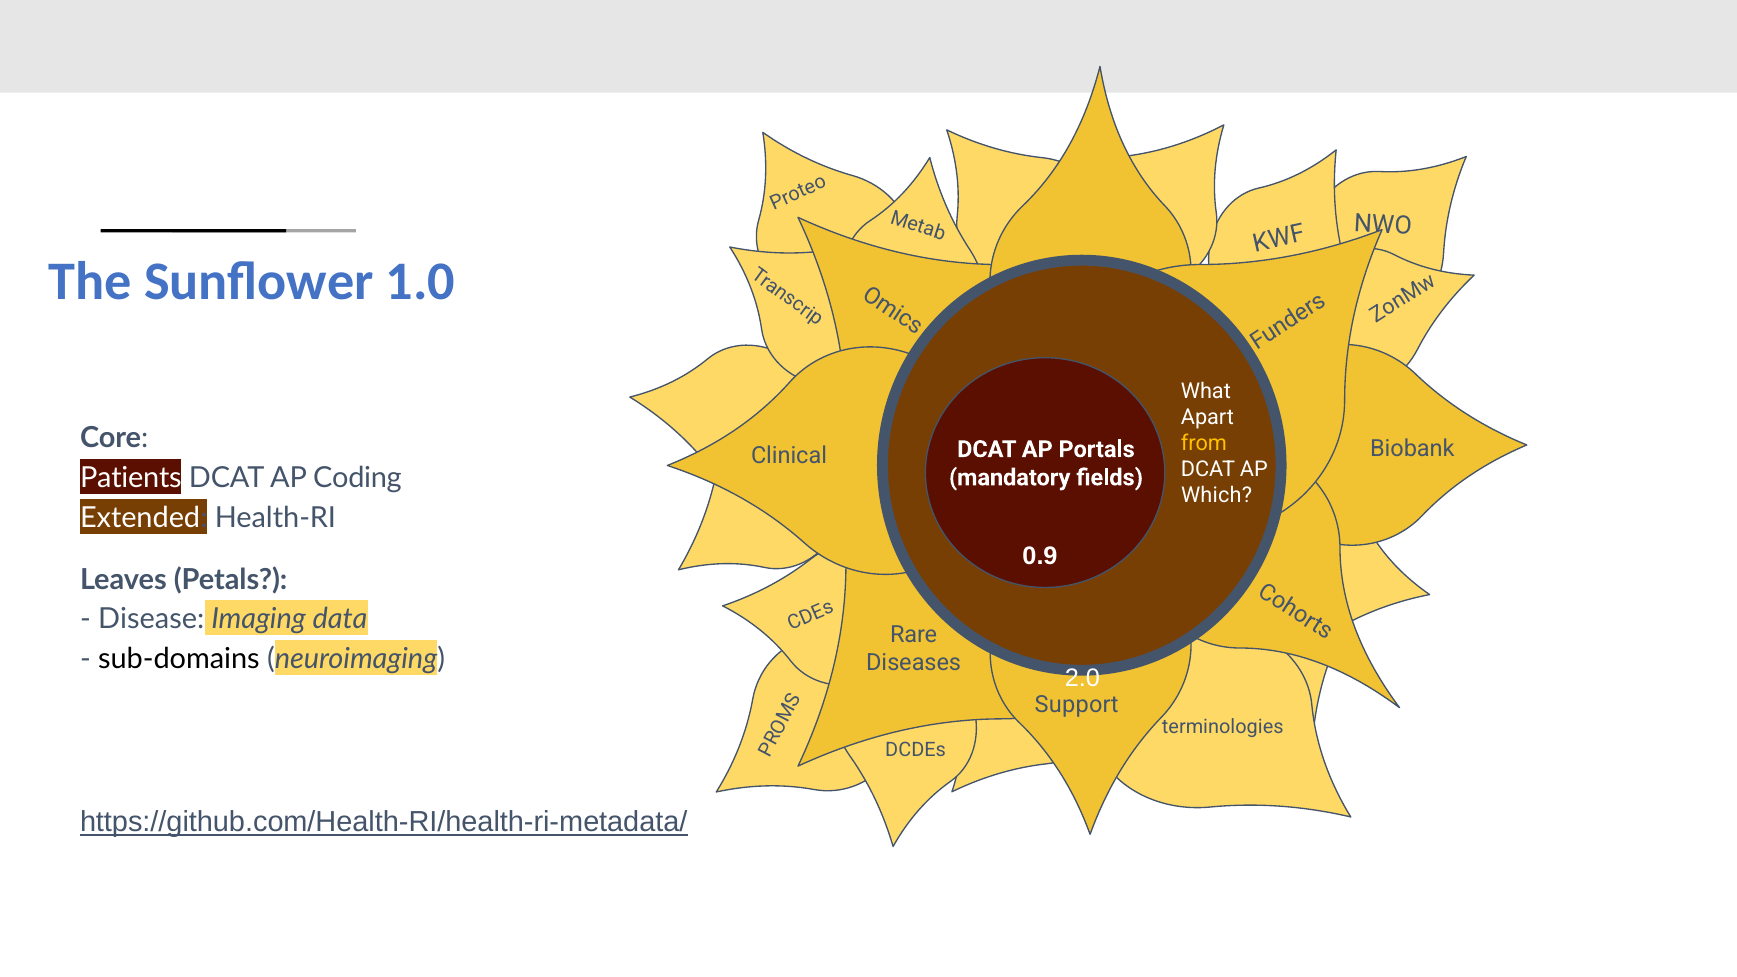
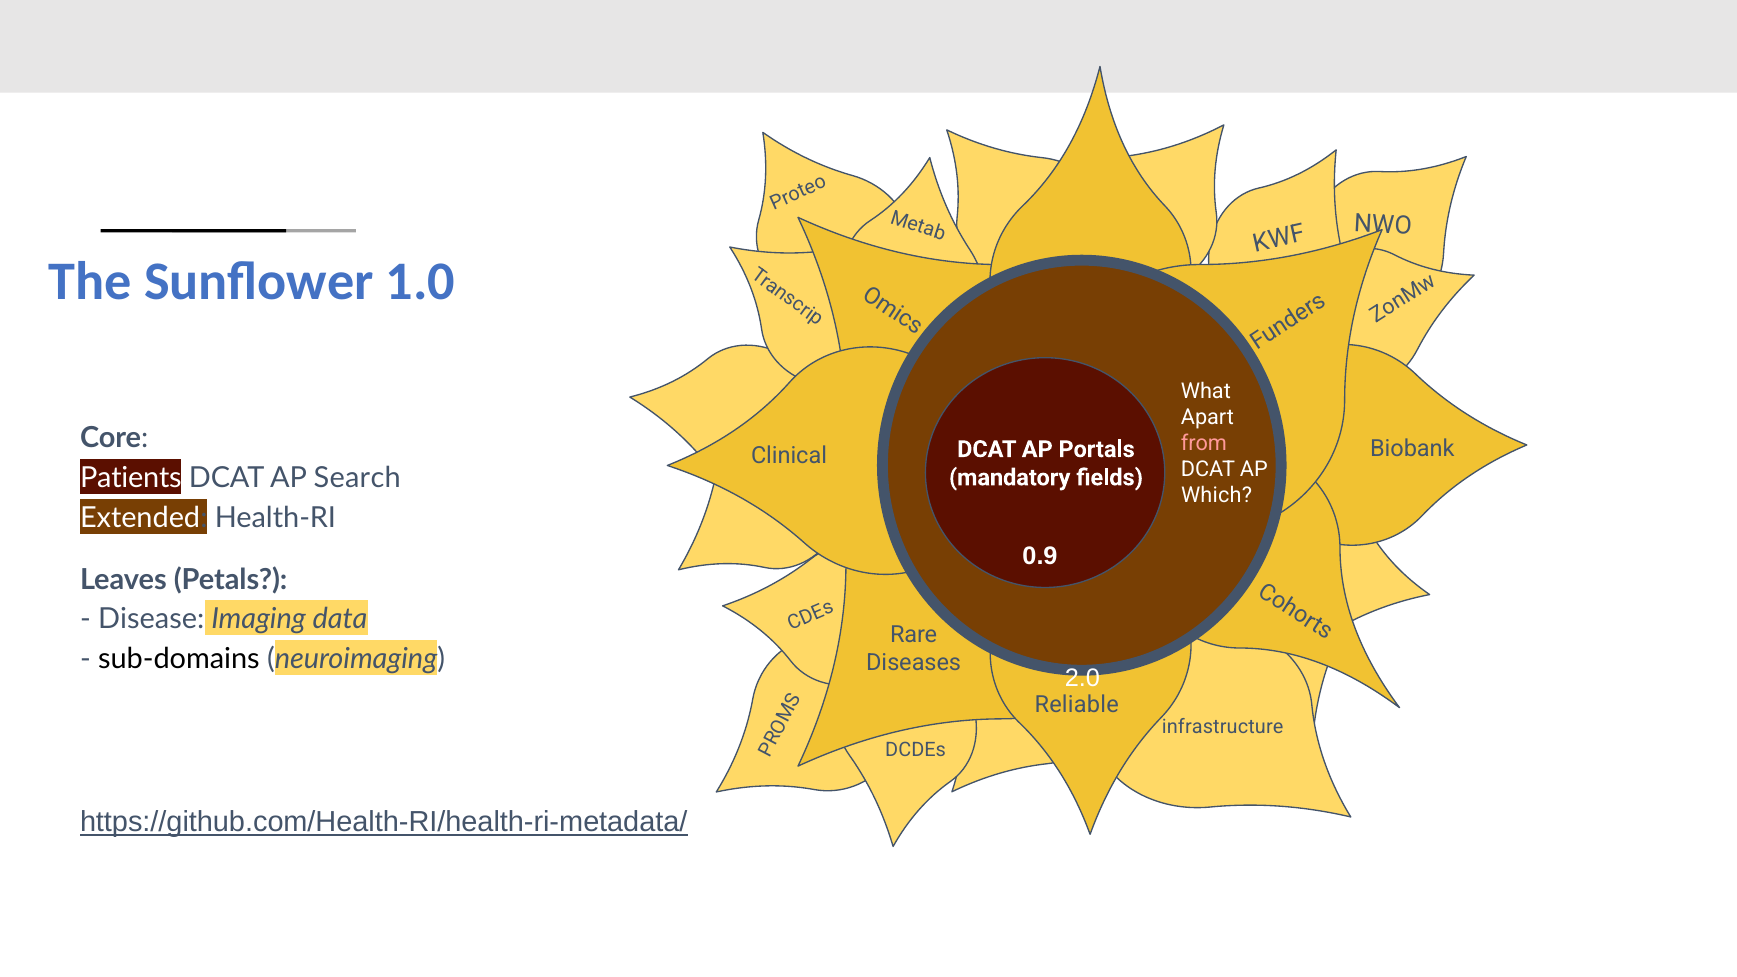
from colour: yellow -> pink (1204, 444)
Coding: Coding -> Search (357, 478)
Support: Support -> Reliable (1077, 705)
terminologies: terminologies -> infrastructure (1223, 727)
